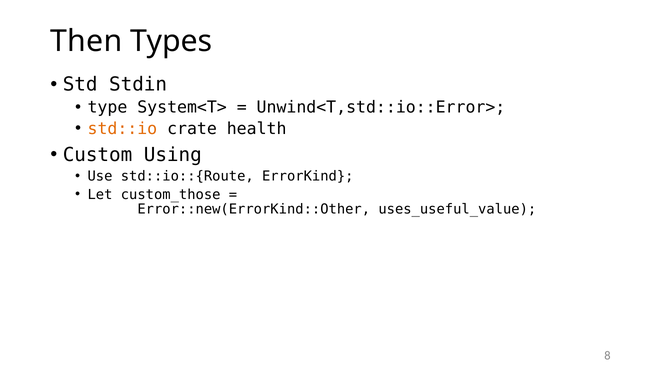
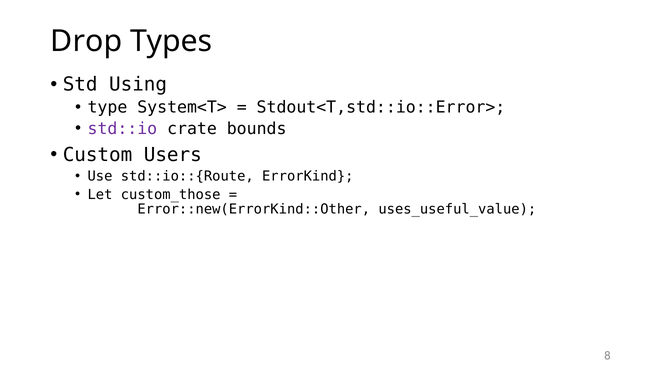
Then: Then -> Drop (86, 41)
Stdin: Stdin -> Using (138, 84)
Unwind<T,std::io::Error>: Unwind<T,std::io::Error> -> Stdout<T,std::io::Error> (381, 107)
std::io colour: orange -> purple (122, 129)
health: health -> bounds (257, 129)
Using: Using -> Users (173, 155)
